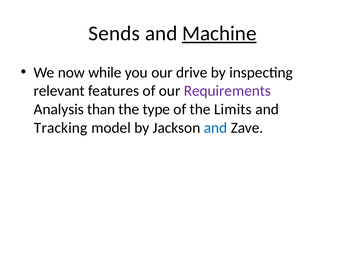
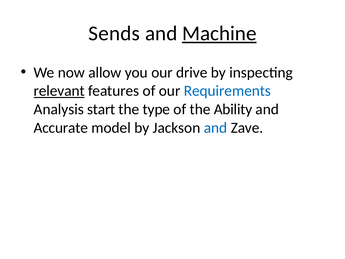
while: while -> allow (105, 72)
relevant underline: none -> present (59, 91)
Requirements colour: purple -> blue (227, 91)
than: than -> start (101, 109)
Limits: Limits -> Ability (233, 109)
Tracking: Tracking -> Accurate (61, 128)
